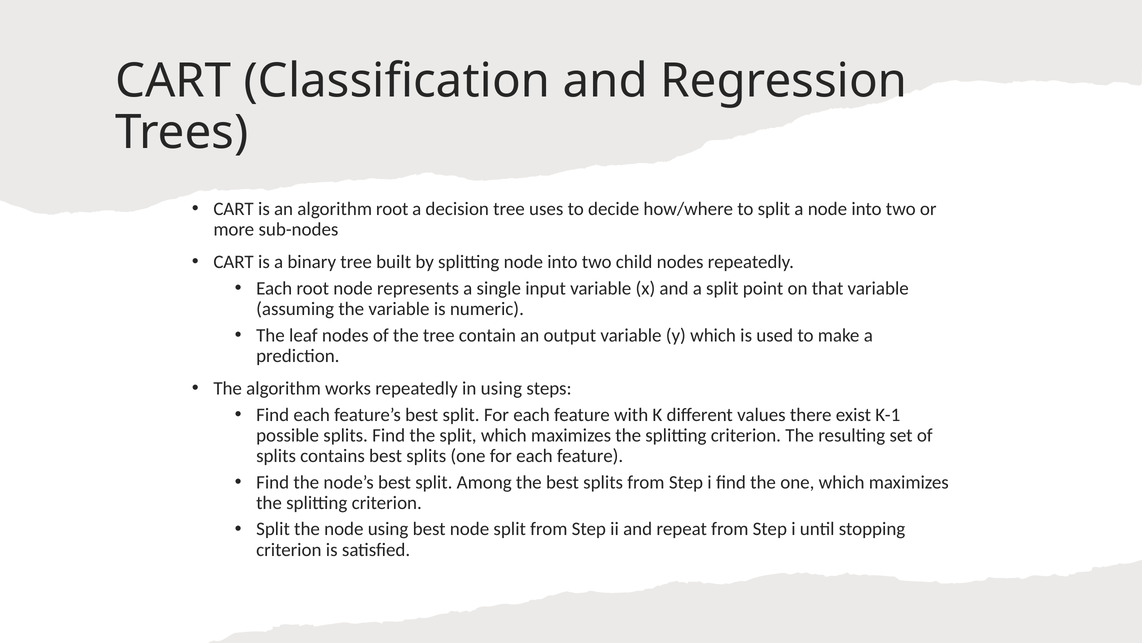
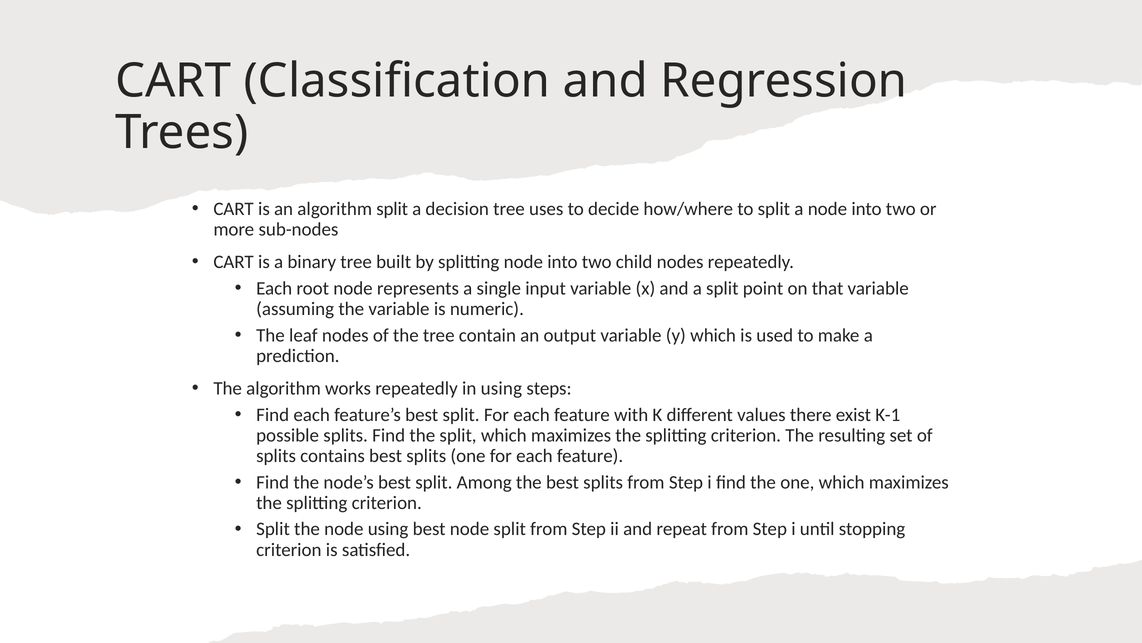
algorithm root: root -> split (392, 209)
